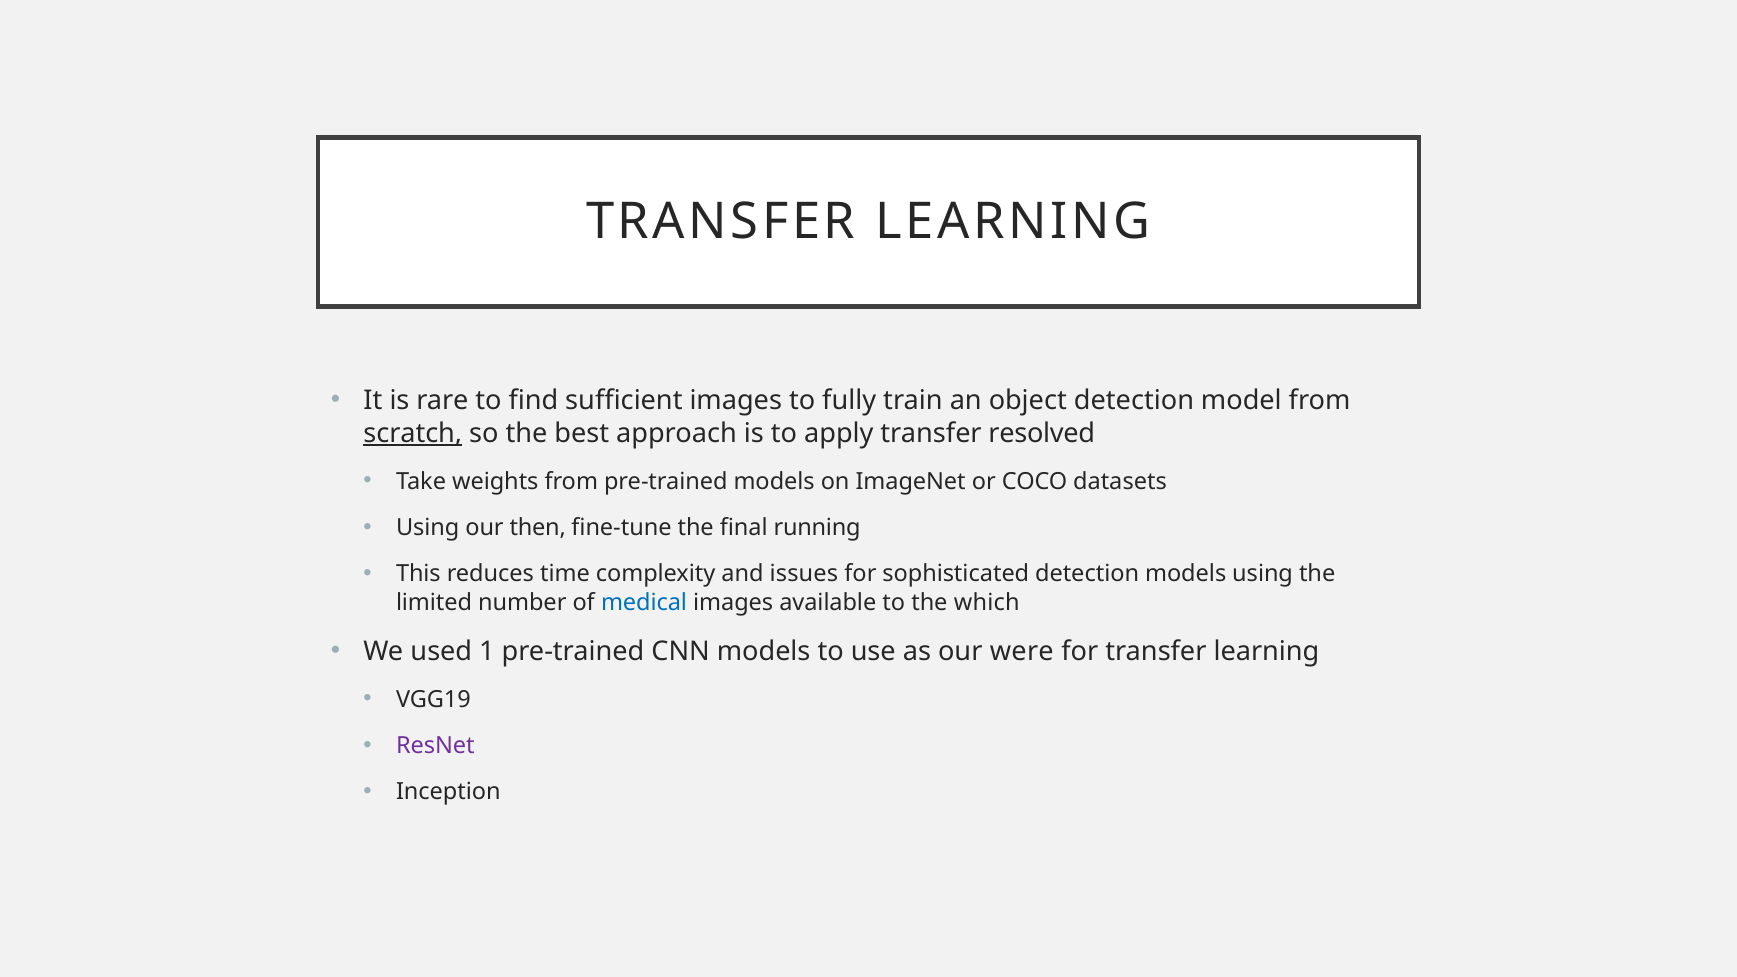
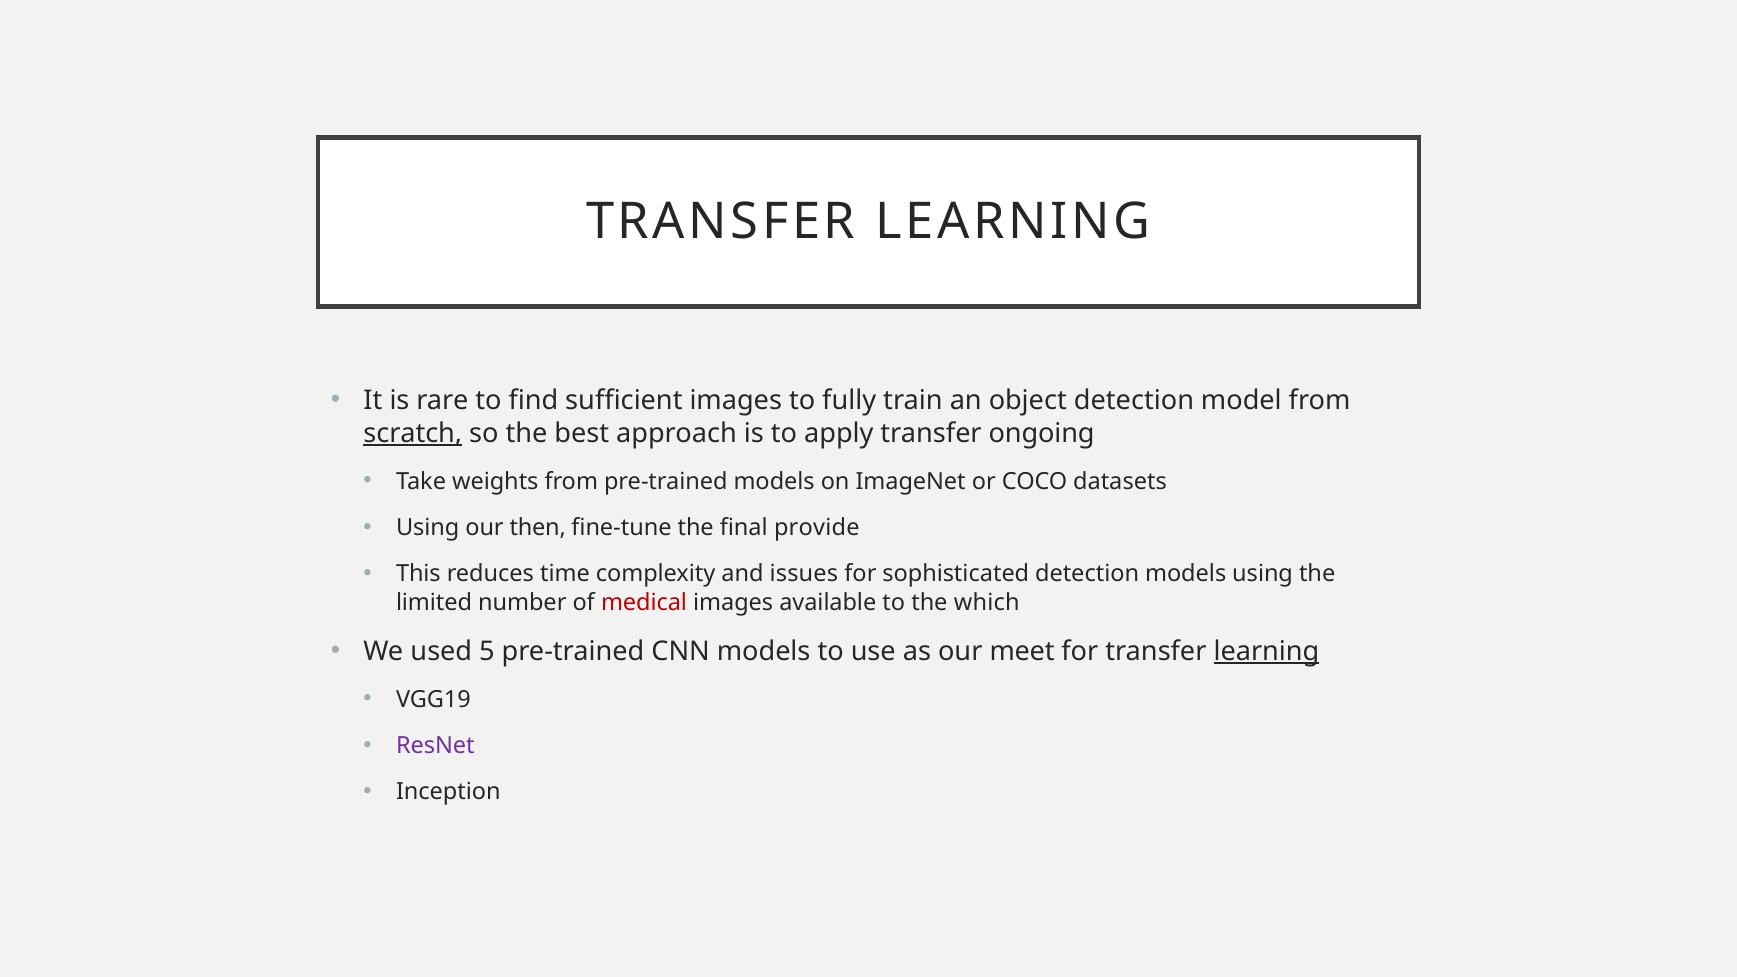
resolved: resolved -> ongoing (1042, 433)
running: running -> provide (817, 528)
medical colour: blue -> red (644, 602)
1: 1 -> 5 (487, 651)
were: were -> meet (1022, 651)
learning underline: none -> present (1266, 651)
